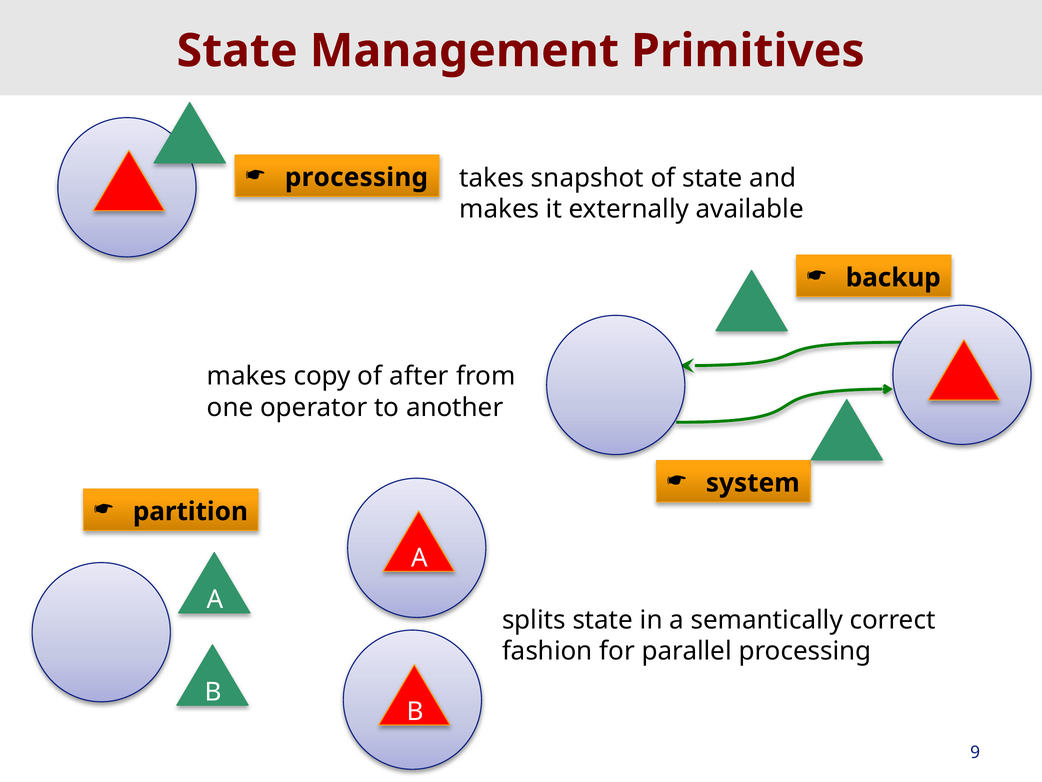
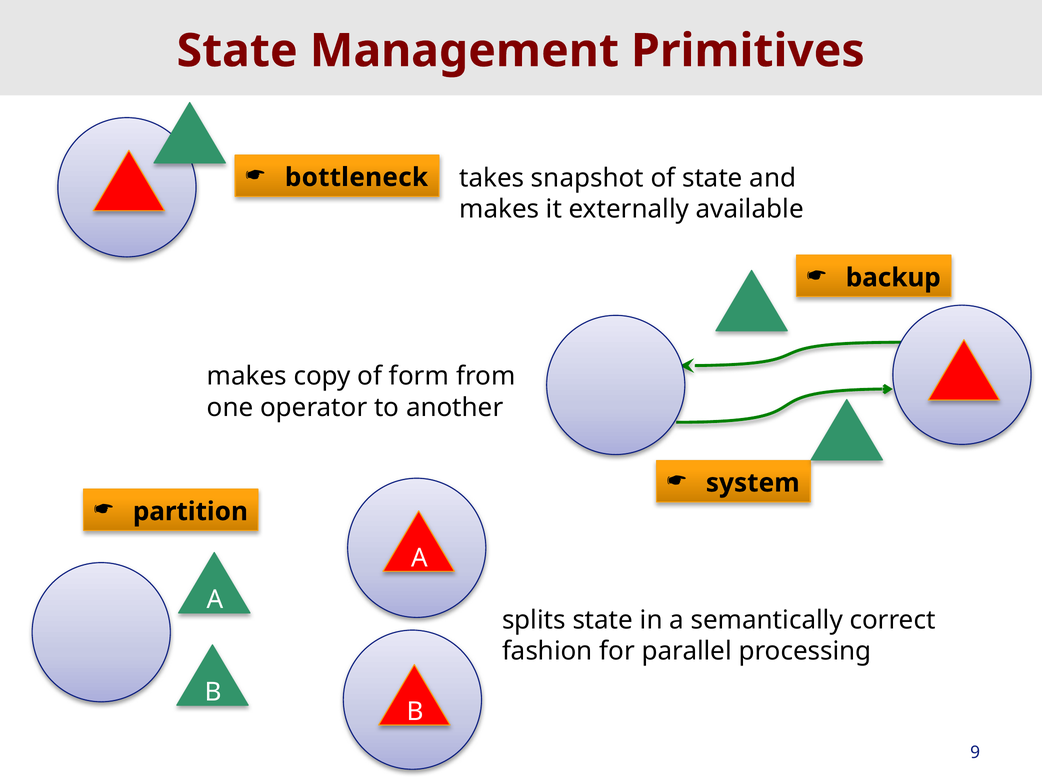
processing: processing -> bottleneck (356, 177)
after: after -> form (419, 376)
